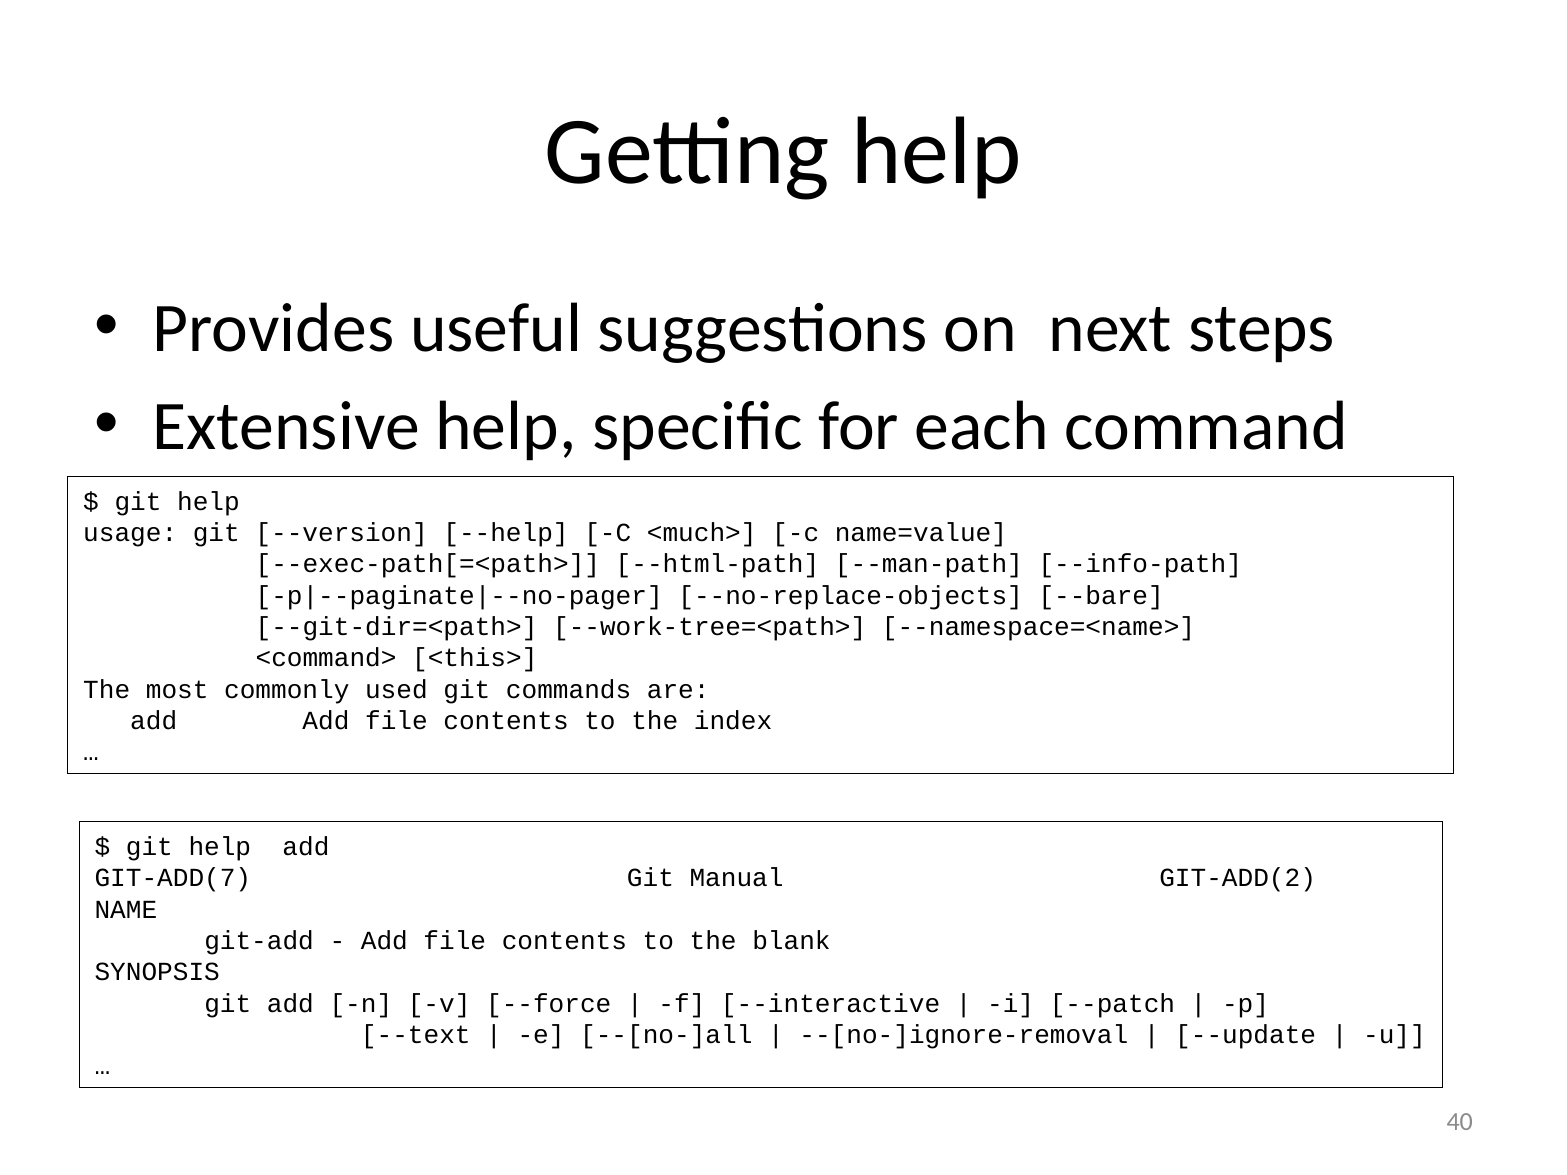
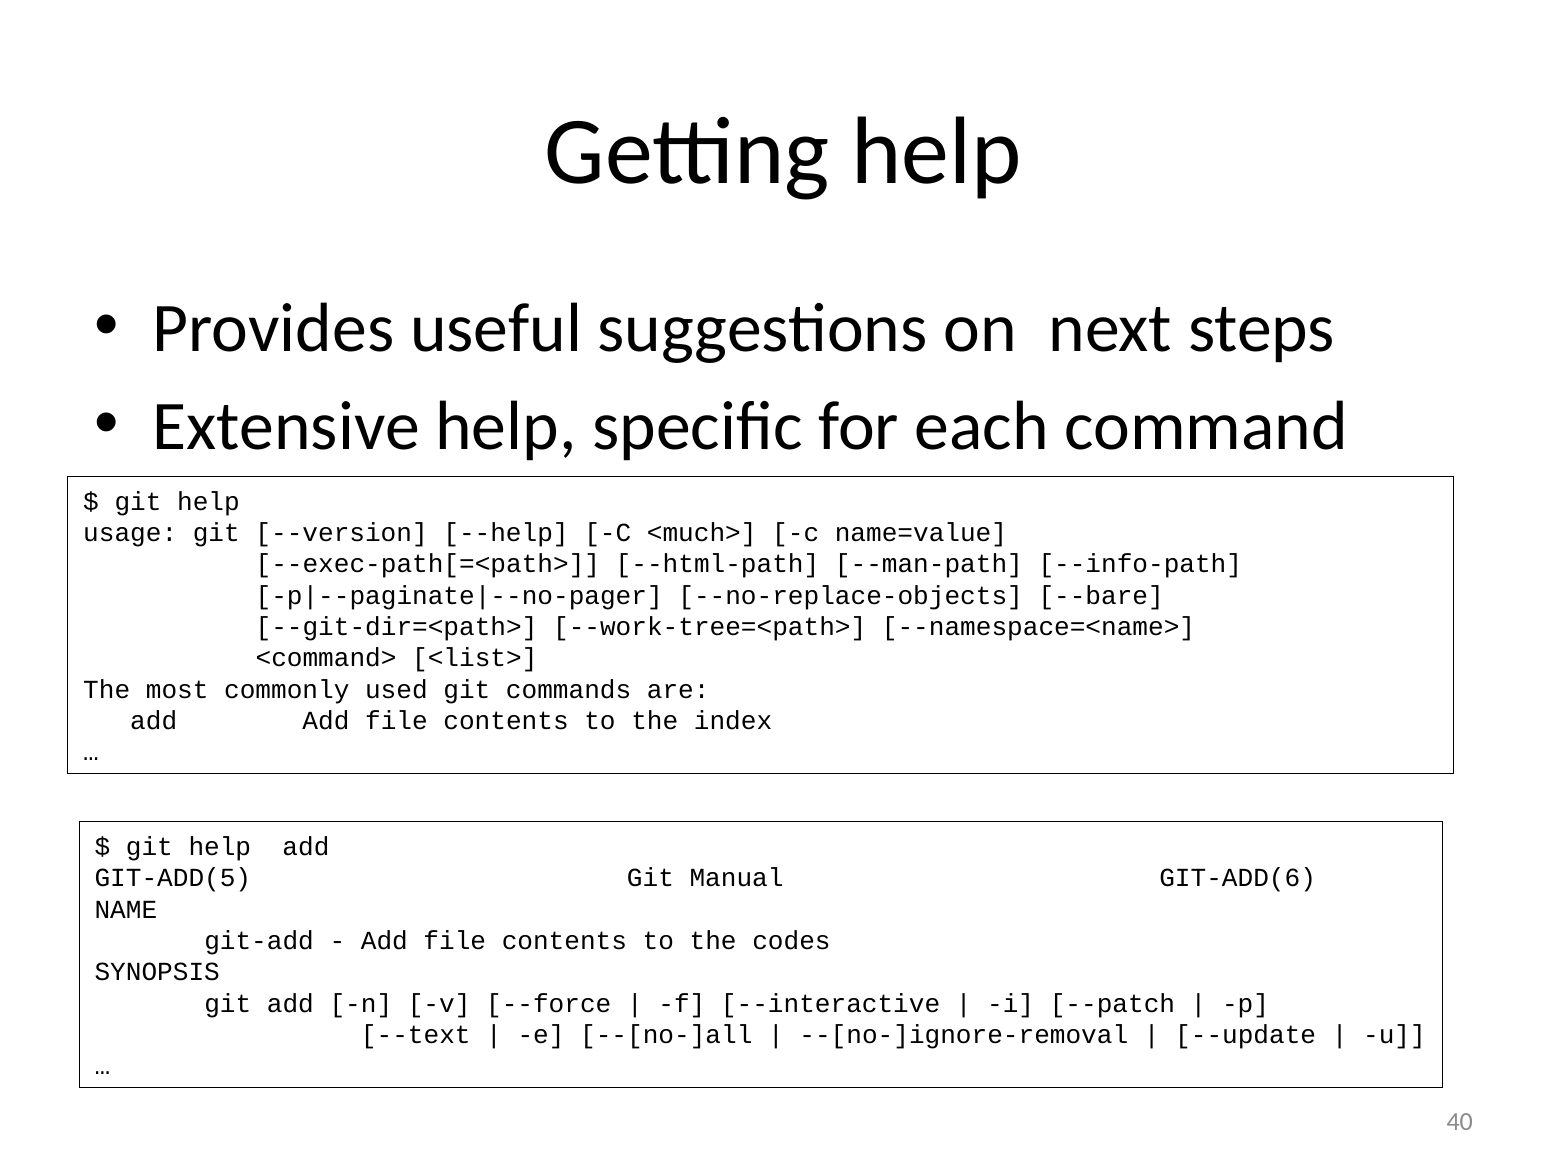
<this>: <this> -> <list> (475, 658)
GIT-ADD(7: GIT-ADD(7 -> GIT-ADD(5 (173, 879)
GIT-ADD(2: GIT-ADD(2 -> GIT-ADD(6 (1238, 879)
blank: blank -> codes (791, 941)
